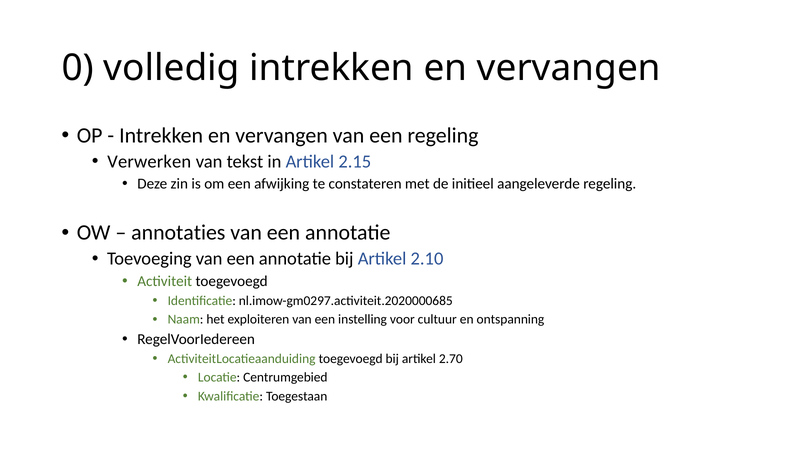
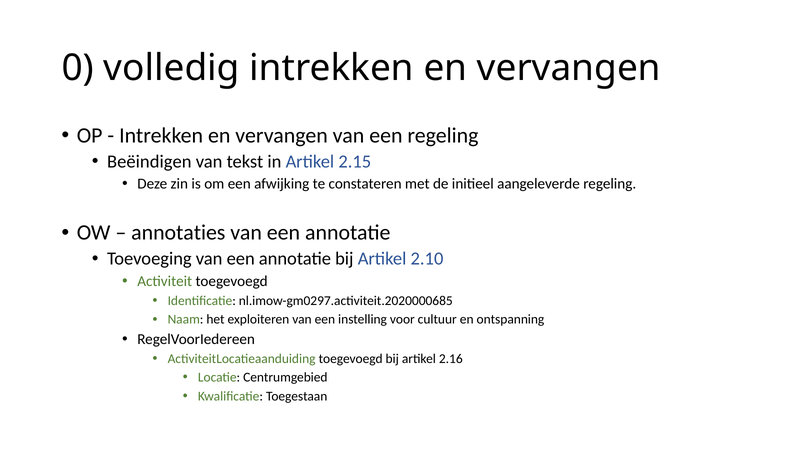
Verwerken: Verwerken -> Beëindigen (149, 162)
2.70: 2.70 -> 2.16 (451, 359)
